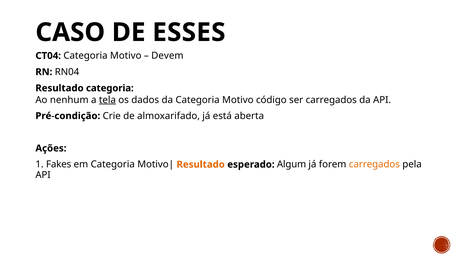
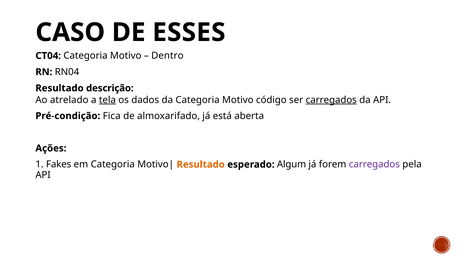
Devem: Devem -> Dentro (167, 56)
Resultado categoria: categoria -> descrição (110, 88)
nenhum: nenhum -> atrelado (69, 100)
carregados underline: none -> present (331, 100)
Crie: Crie -> Fica (112, 116)
carregados colour: orange -> purple (374, 165)
